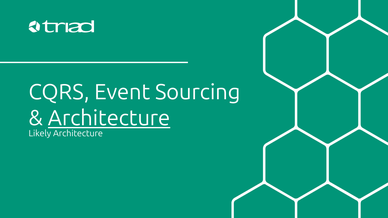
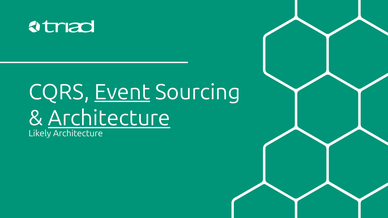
Event underline: none -> present (122, 92)
